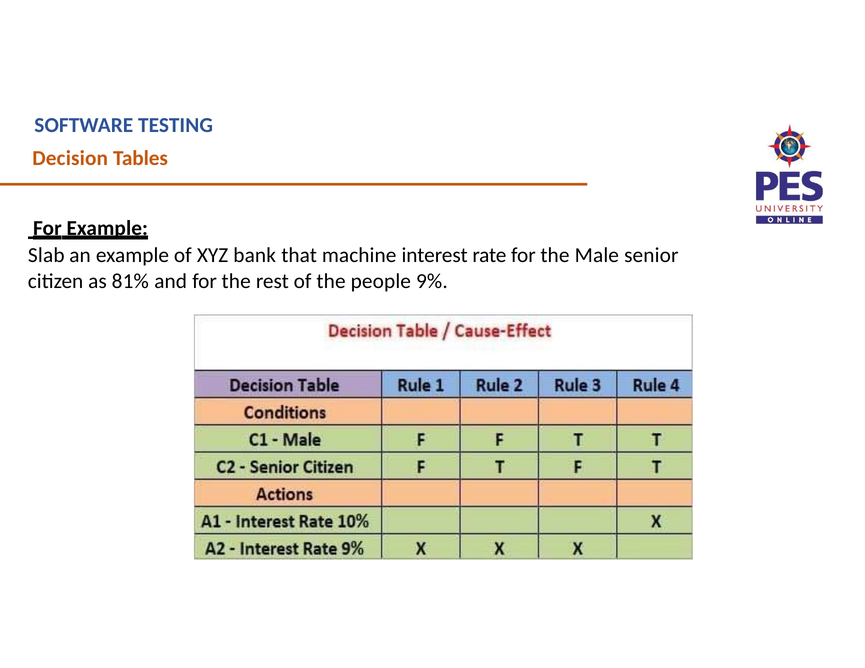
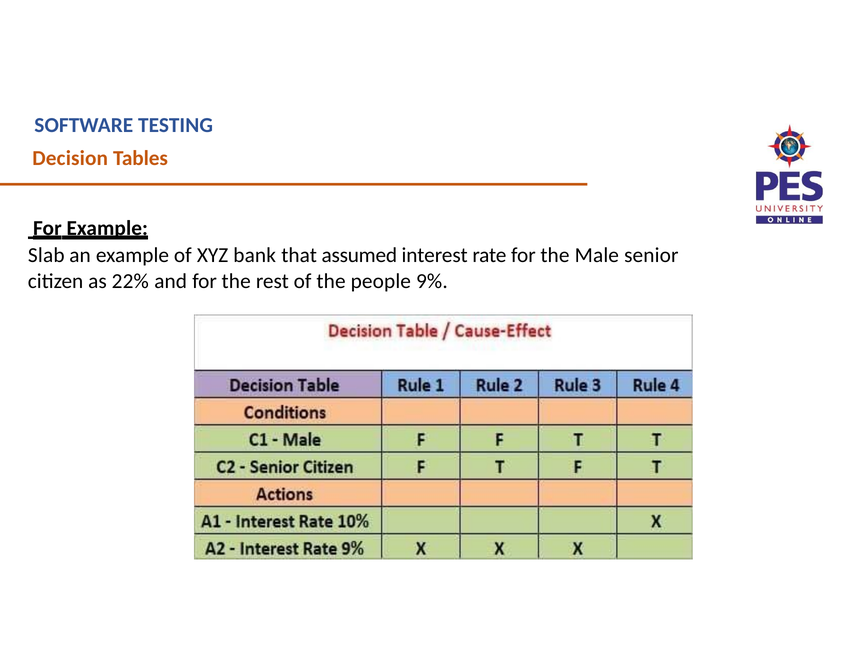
machine: machine -> assumed (359, 255)
81%: 81% -> 22% (130, 281)
